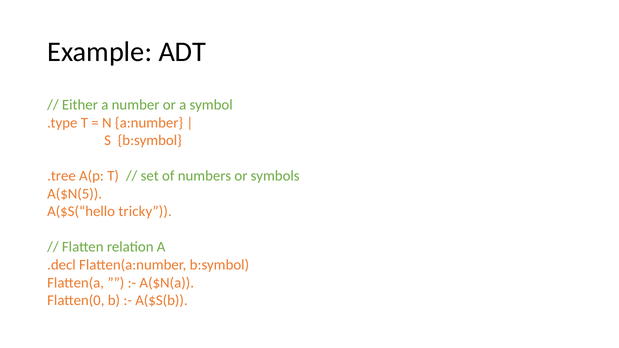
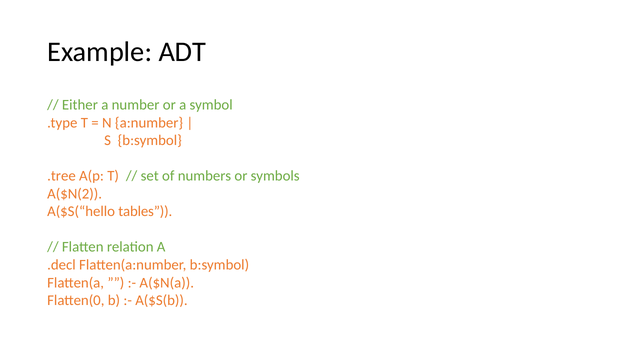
A($N(5: A($N(5 -> A($N(2 (75, 194)
tricky: tricky -> tables (145, 212)
